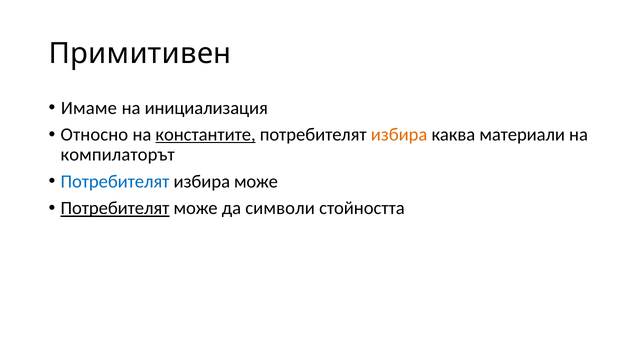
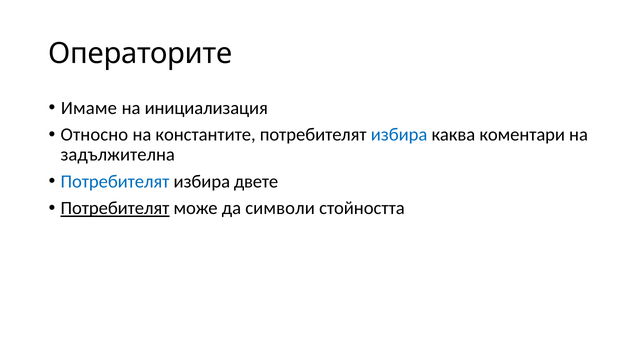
Примитивен: Примитивен -> Операторите (140, 54)
константите underline: present -> none (206, 135)
избира colour: orange -> blue (399, 135)
материали: материали -> коментари (522, 135)
компилаторът: компилаторът -> задължителна (118, 155)
избира може: може -> двете (256, 181)
